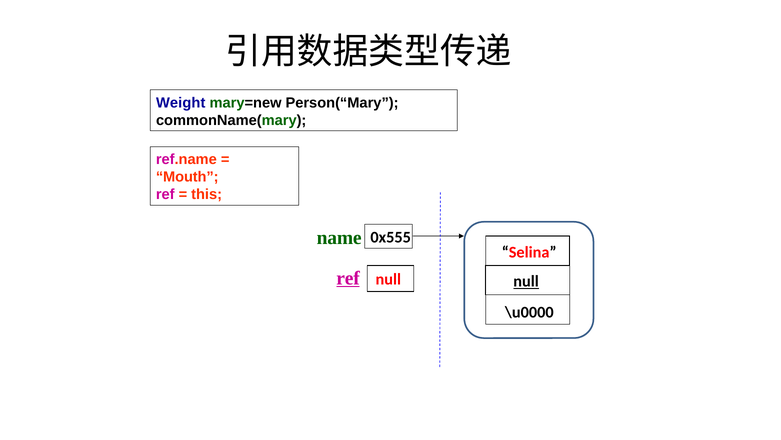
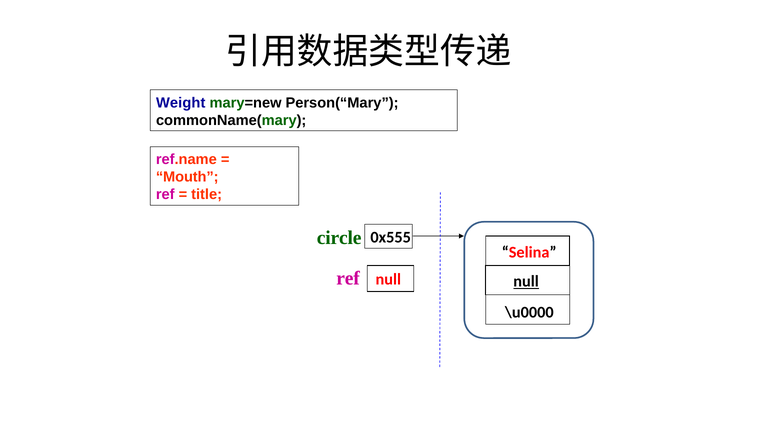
this: this -> title (207, 194)
name: name -> circle (339, 237)
ref underline: present -> none (348, 278)
